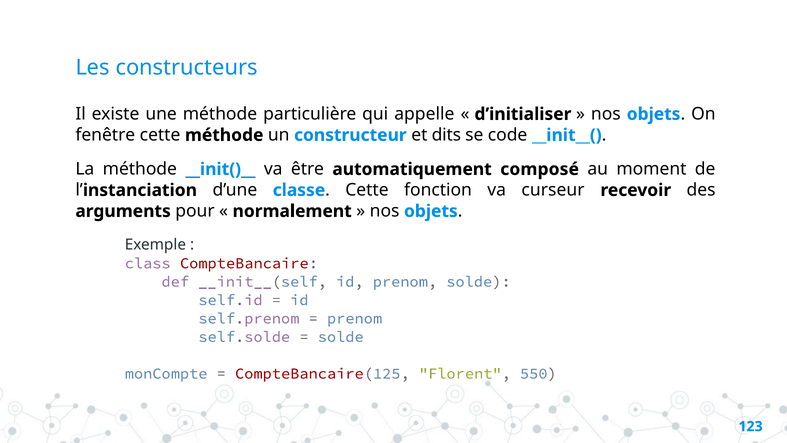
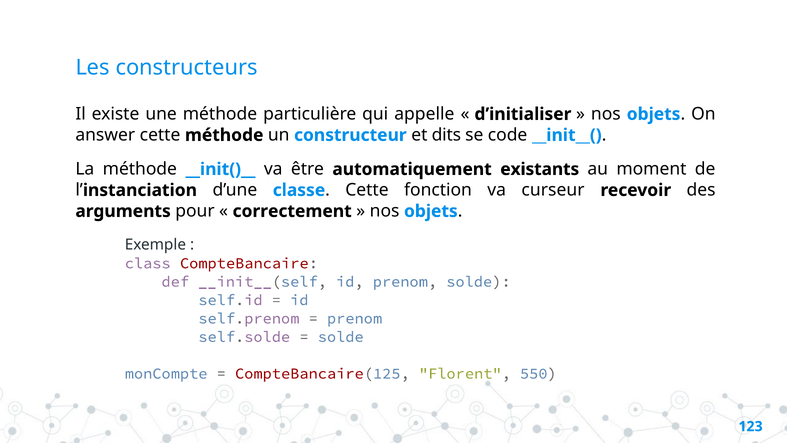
fenêtre: fenêtre -> answer (105, 135)
composé: composé -> existants (540, 169)
normalement: normalement -> correctement (292, 211)
